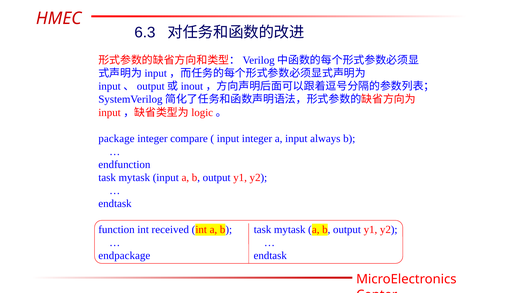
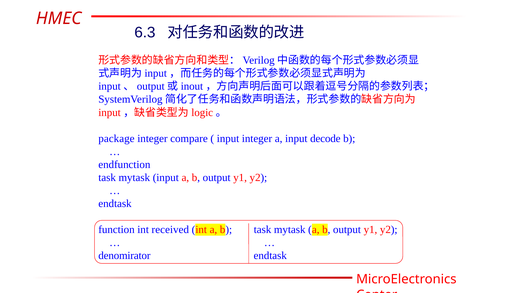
always: always -> decode (325, 139)
endpackage: endpackage -> denomirator (124, 256)
